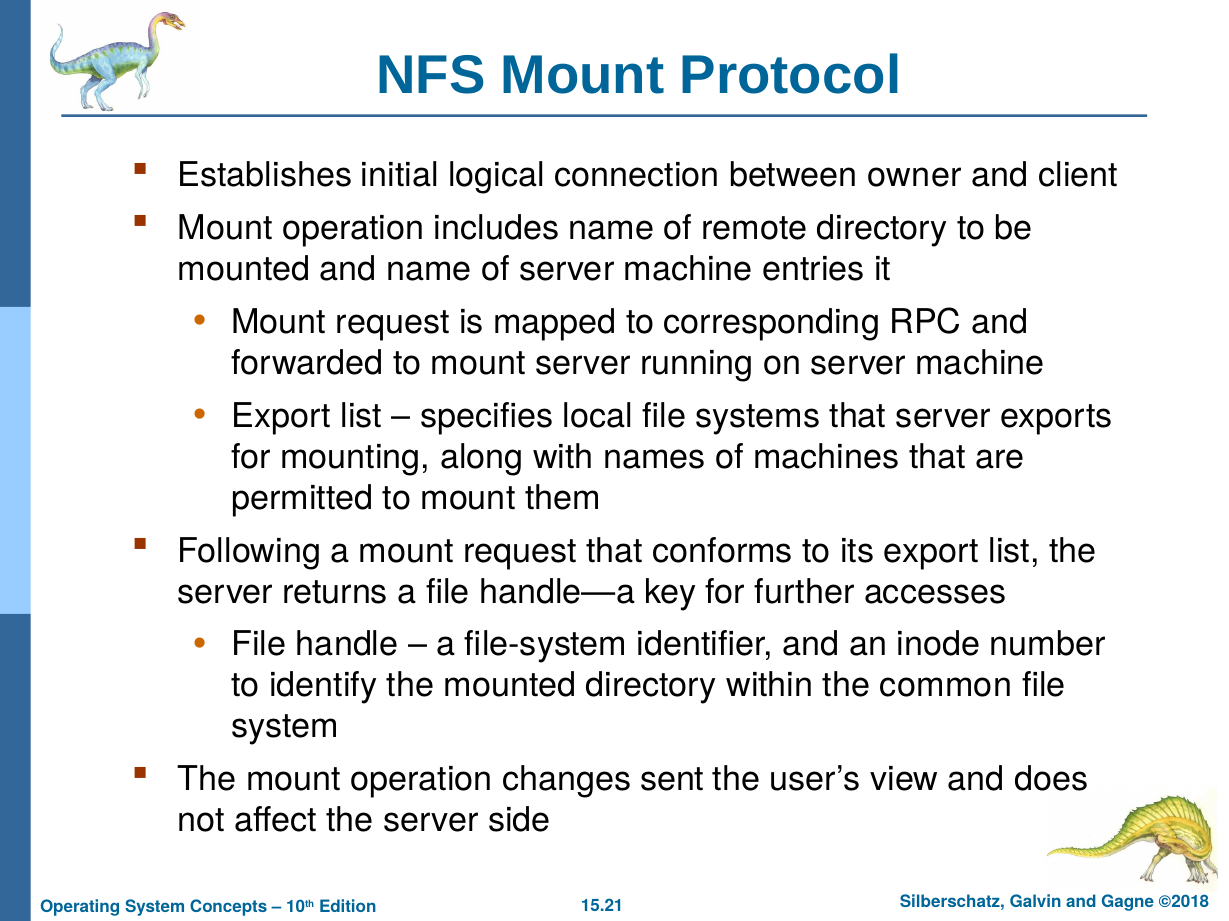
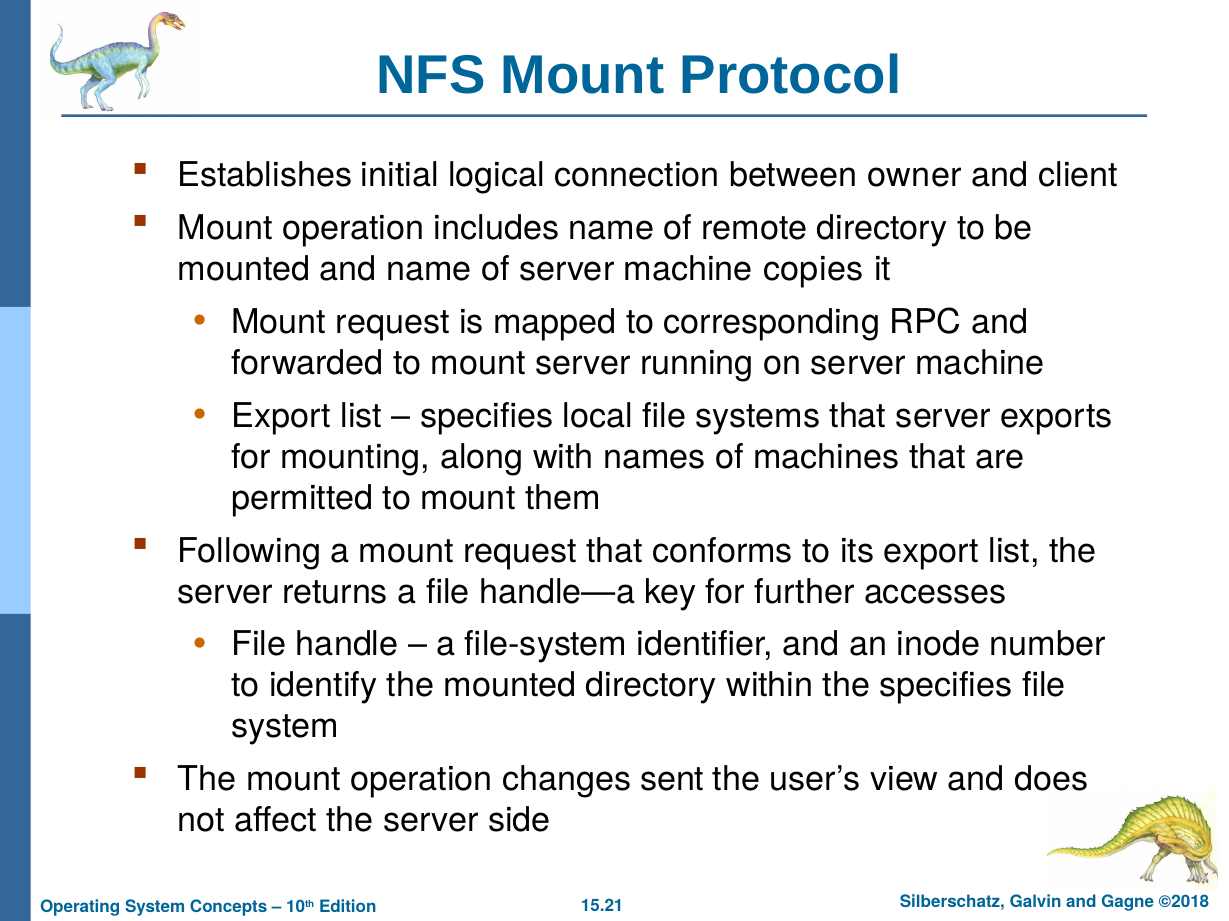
entries: entries -> copies (813, 270)
the common: common -> specifies (946, 686)
